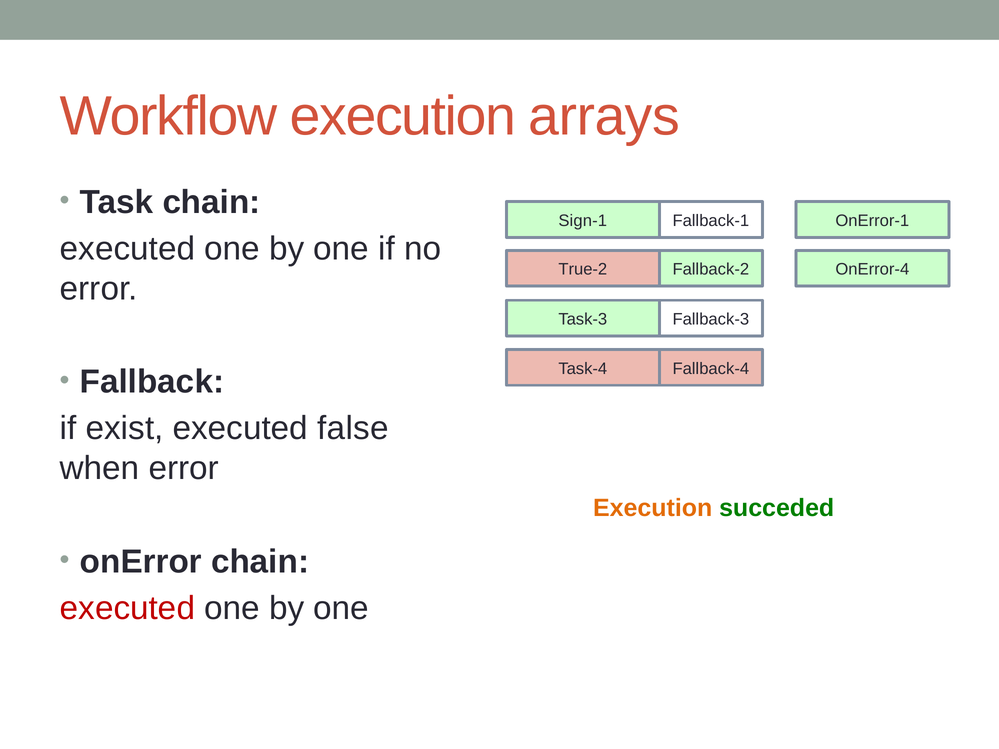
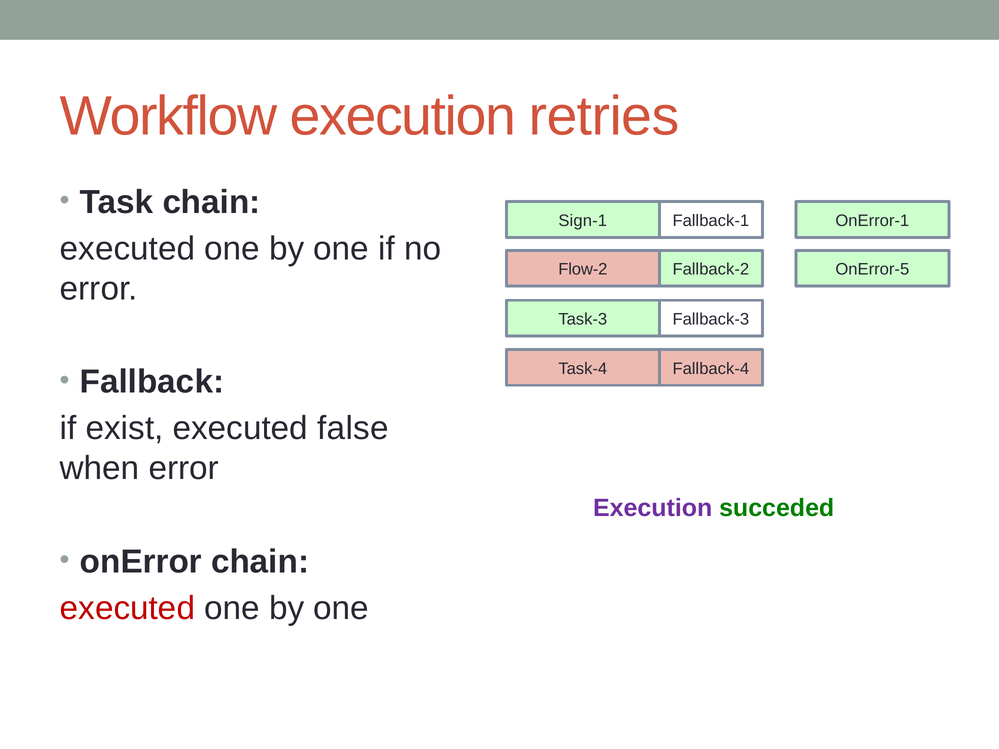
arrays: arrays -> retries (604, 116)
True-2: True-2 -> Flow-2 (583, 270)
OnError-4: OnError-4 -> OnError-5 (872, 270)
Execution colour: orange -> purple (653, 508)
